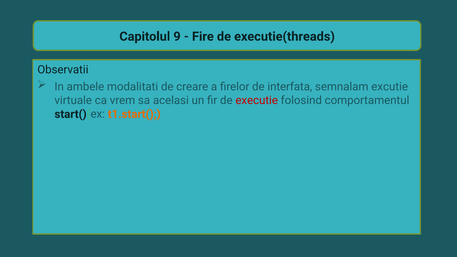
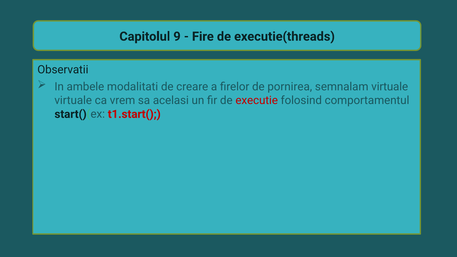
interfata: interfata -> pornirea (290, 87)
semnalam excutie: excutie -> virtuale (390, 87)
t1.start( colour: orange -> red (134, 114)
